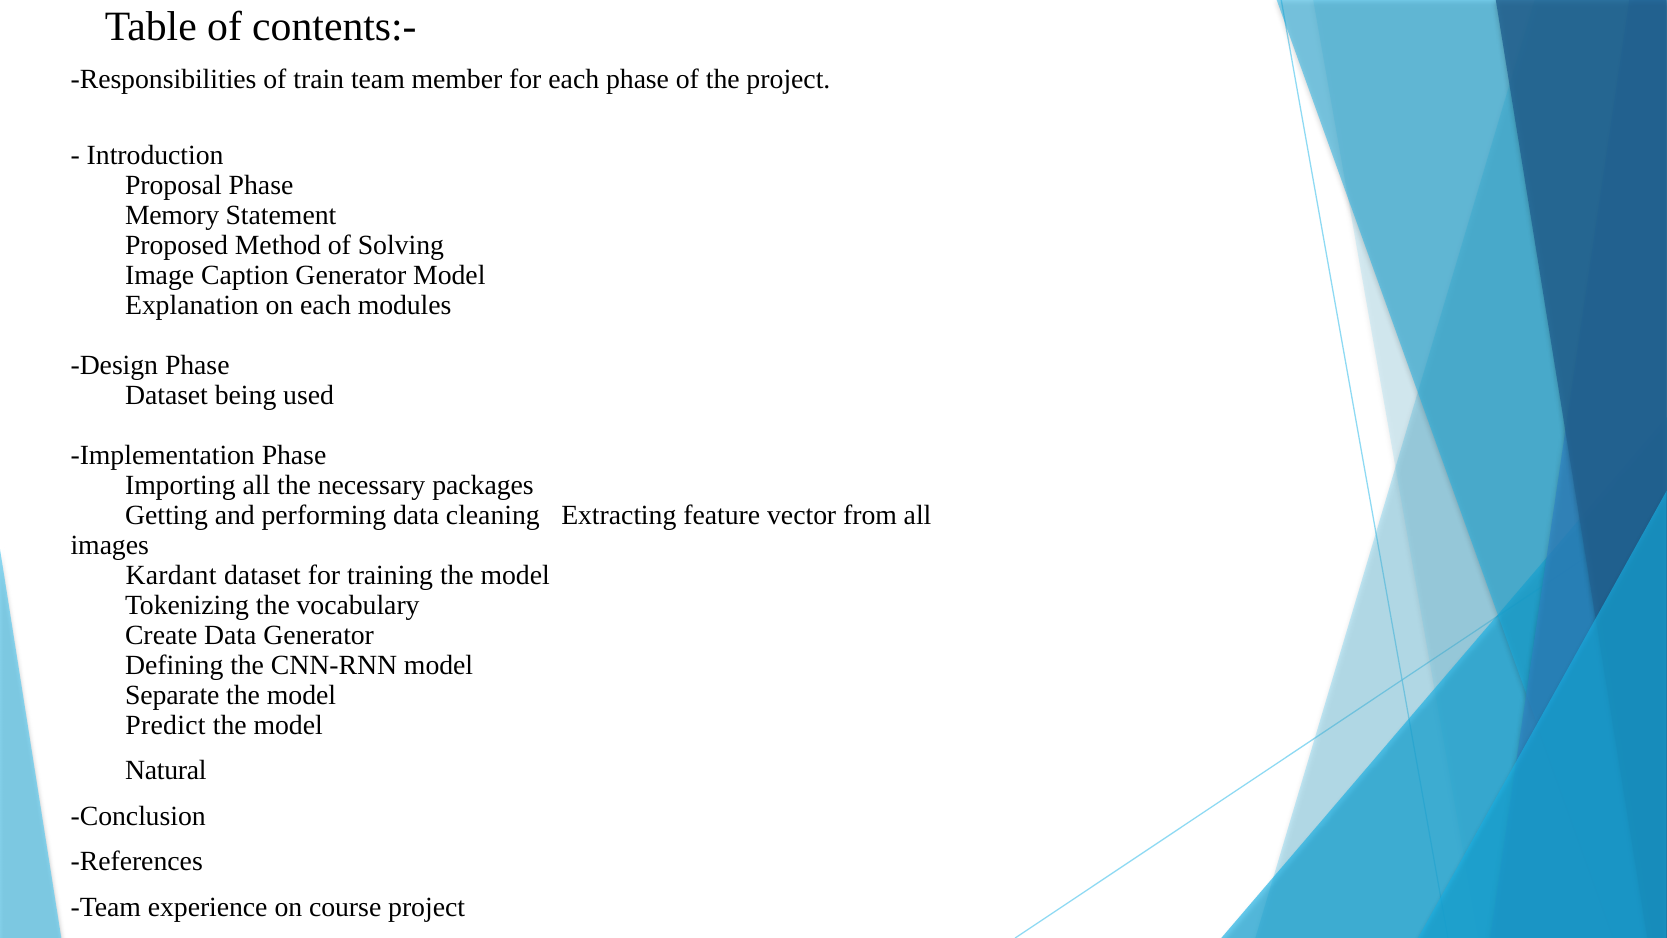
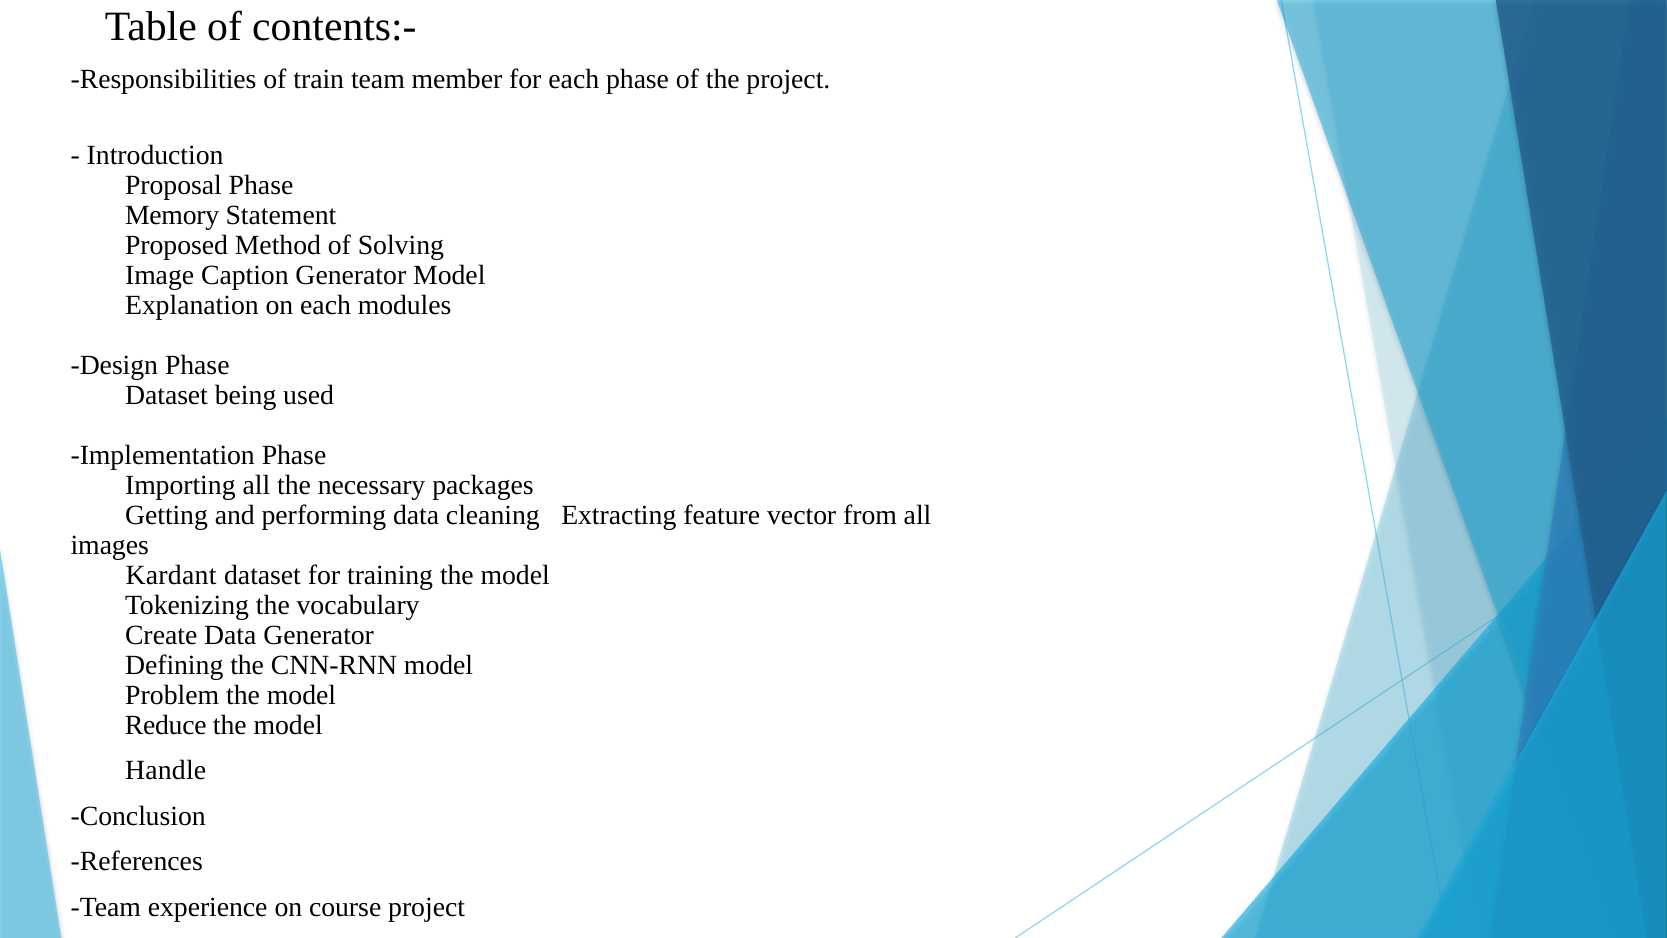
Separate: Separate -> Problem (172, 695)
Predict: Predict -> Reduce (166, 725)
Natural: Natural -> Handle (166, 770)
